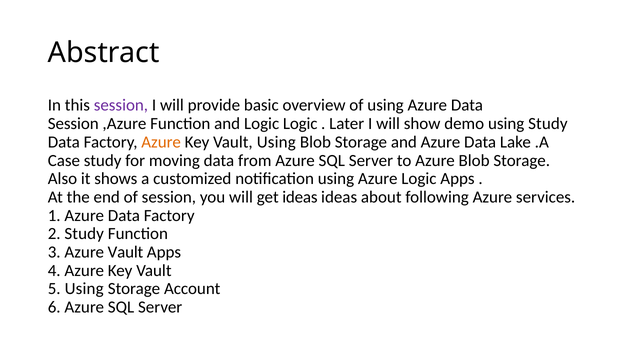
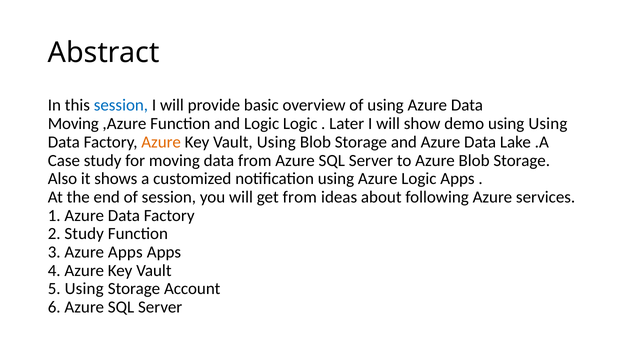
session colour: purple -> blue (121, 105)
Session: Session -> Moving (73, 124)
using Study: Study -> Using (548, 124)
get ideas: ideas -> from (300, 197)
Azure Vault: Vault -> Apps (125, 252)
